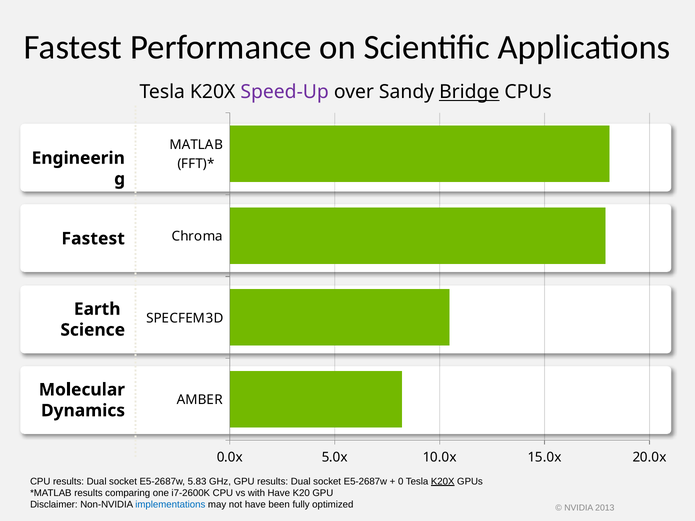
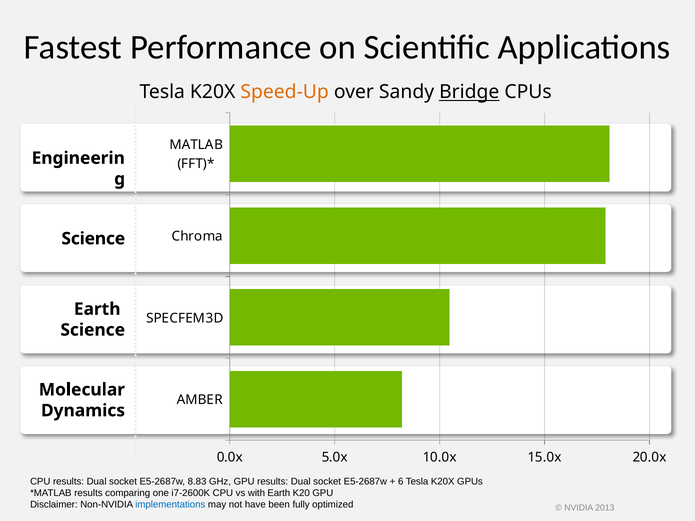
Speed-Up colour: purple -> orange (285, 92)
Fastest: Fastest -> Science (93, 239)
5.83: 5.83 -> 8.83 (197, 482)
0: 0 -> 6 (401, 482)
K20X underline: present -> none (443, 482)
with Have: Have -> Earth (279, 493)
